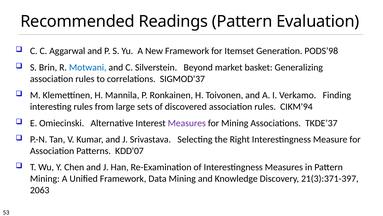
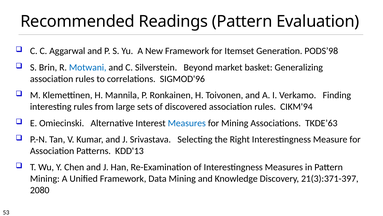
SIGMOD'37: SIGMOD'37 -> SIGMOD'96 (182, 79)
Measures colour: purple -> blue (187, 123)
TKDE’37: TKDE’37 -> TKDE’63 (321, 123)
KDD'07: KDD'07 -> KDD'13 (129, 151)
2063: 2063 -> 2080 (40, 190)
